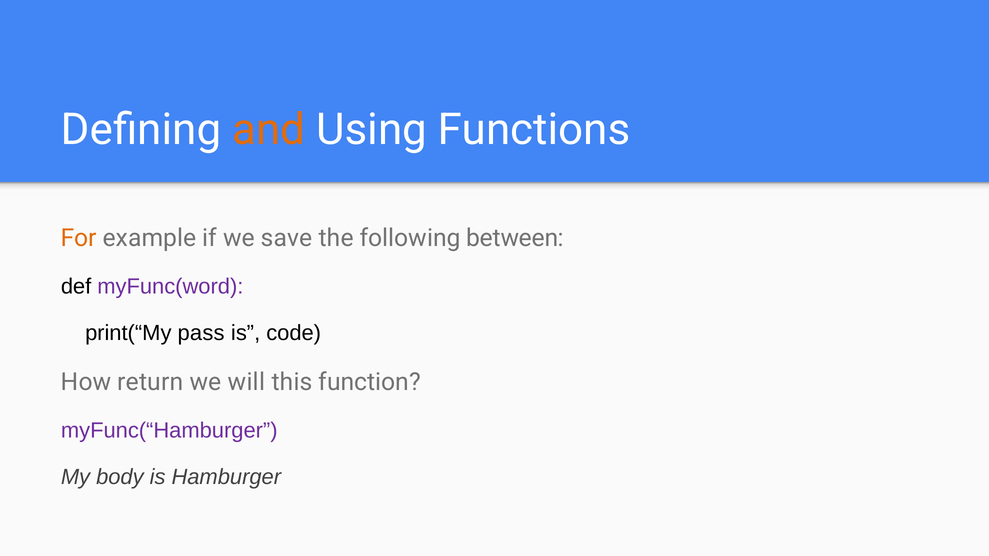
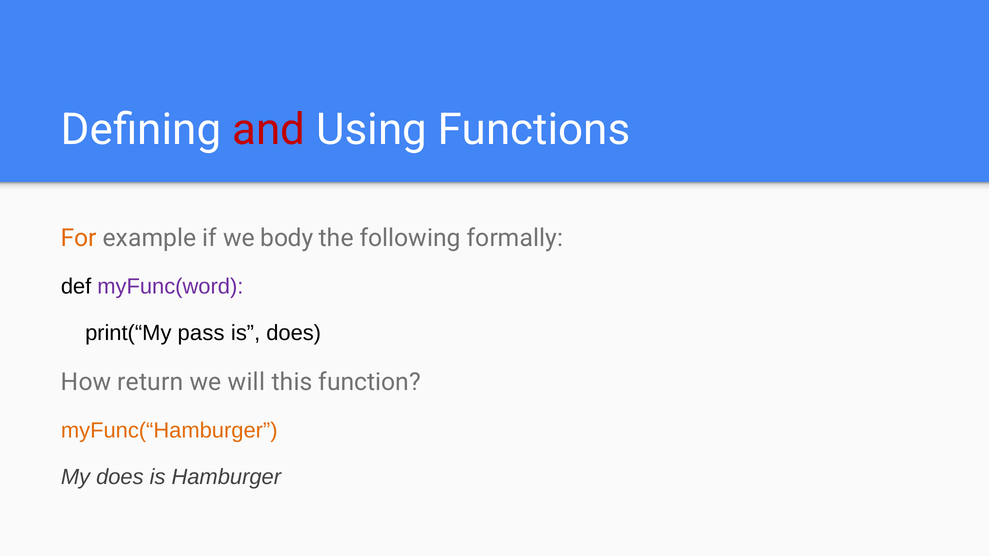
and colour: orange -> red (269, 130)
save: save -> body (287, 238)
between: between -> formally (515, 238)
is code: code -> does (294, 333)
myFunc(“Hamburger colour: purple -> orange (169, 431)
My body: body -> does (120, 477)
